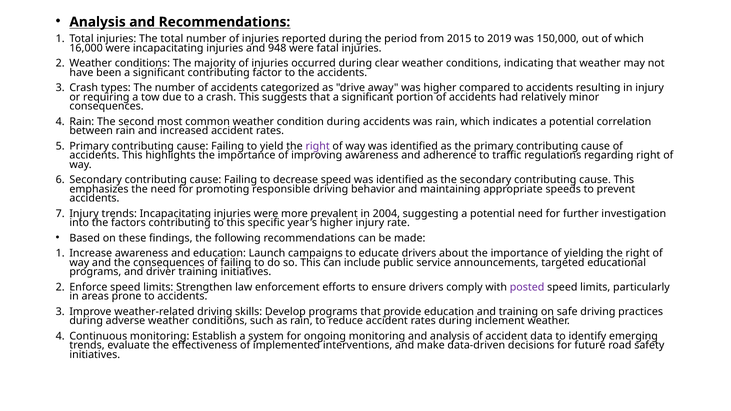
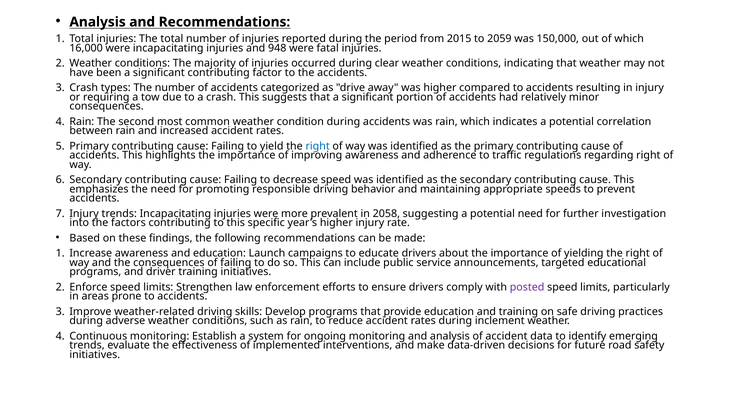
2019: 2019 -> 2059 (499, 39)
right colour: purple -> blue (318, 146)
2004: 2004 -> 2058 (386, 214)
